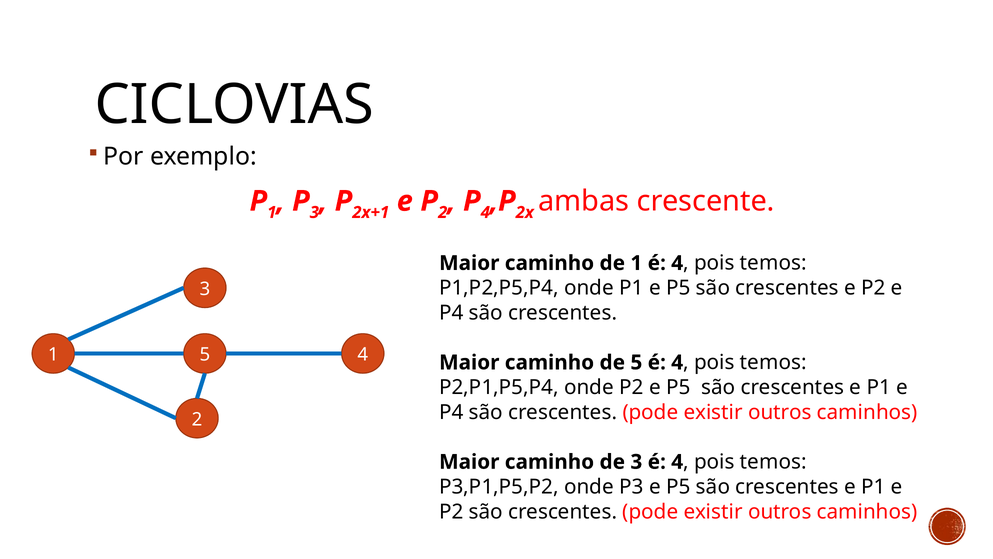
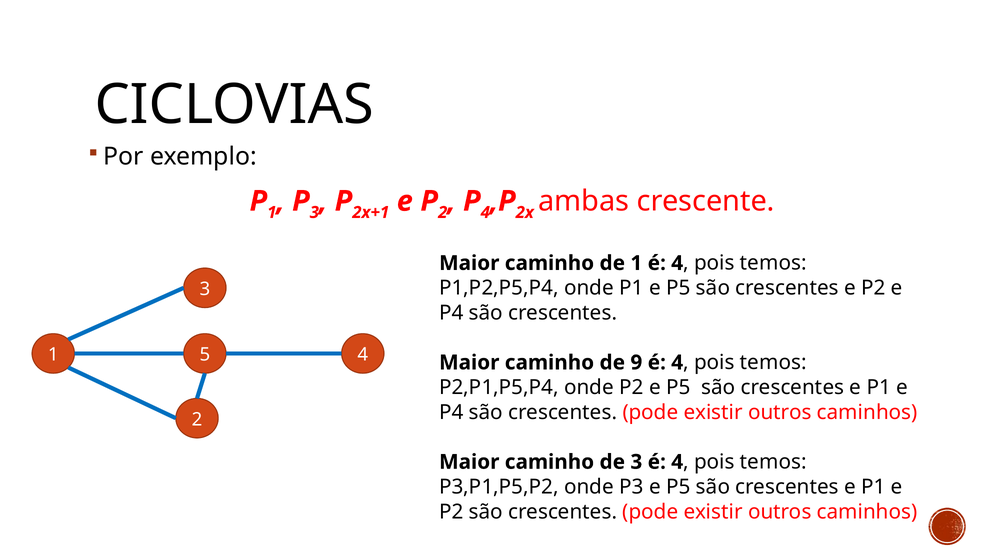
de 5: 5 -> 9 (636, 362)
